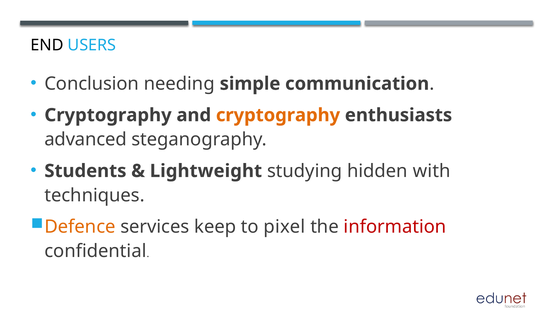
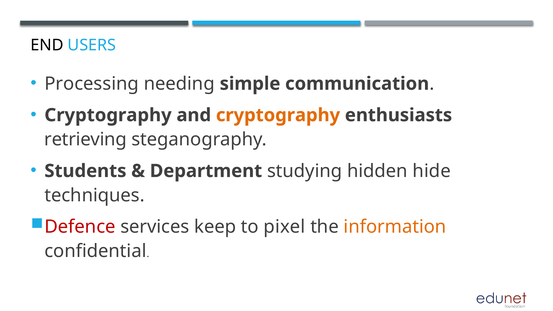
Conclusion: Conclusion -> Processing (92, 84)
advanced: advanced -> retrieving (86, 140)
Lightweight: Lightweight -> Department (206, 171)
with: with -> hide (432, 171)
Defence colour: orange -> red (80, 227)
information colour: red -> orange (395, 227)
